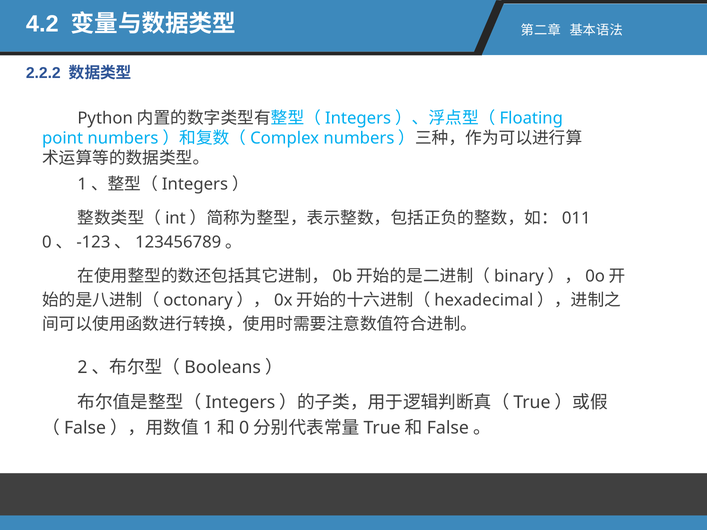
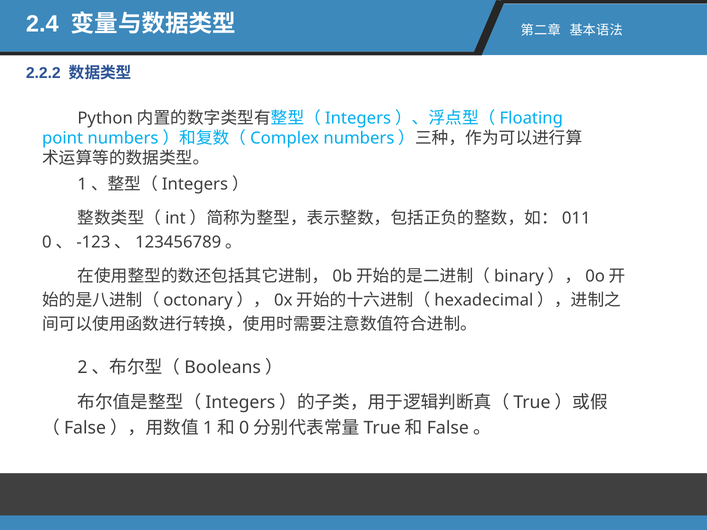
4.2: 4.2 -> 2.4 (42, 24)
